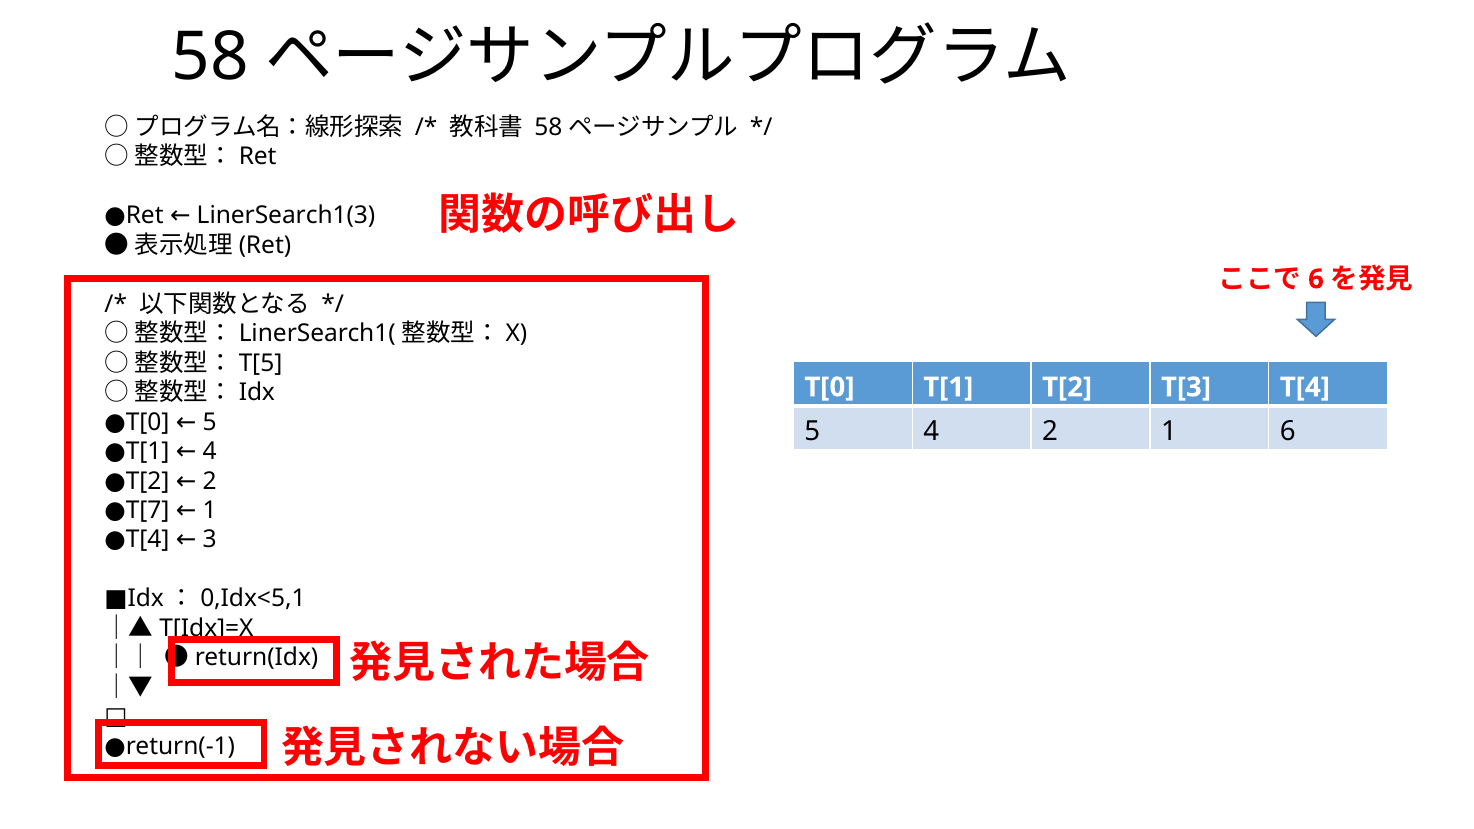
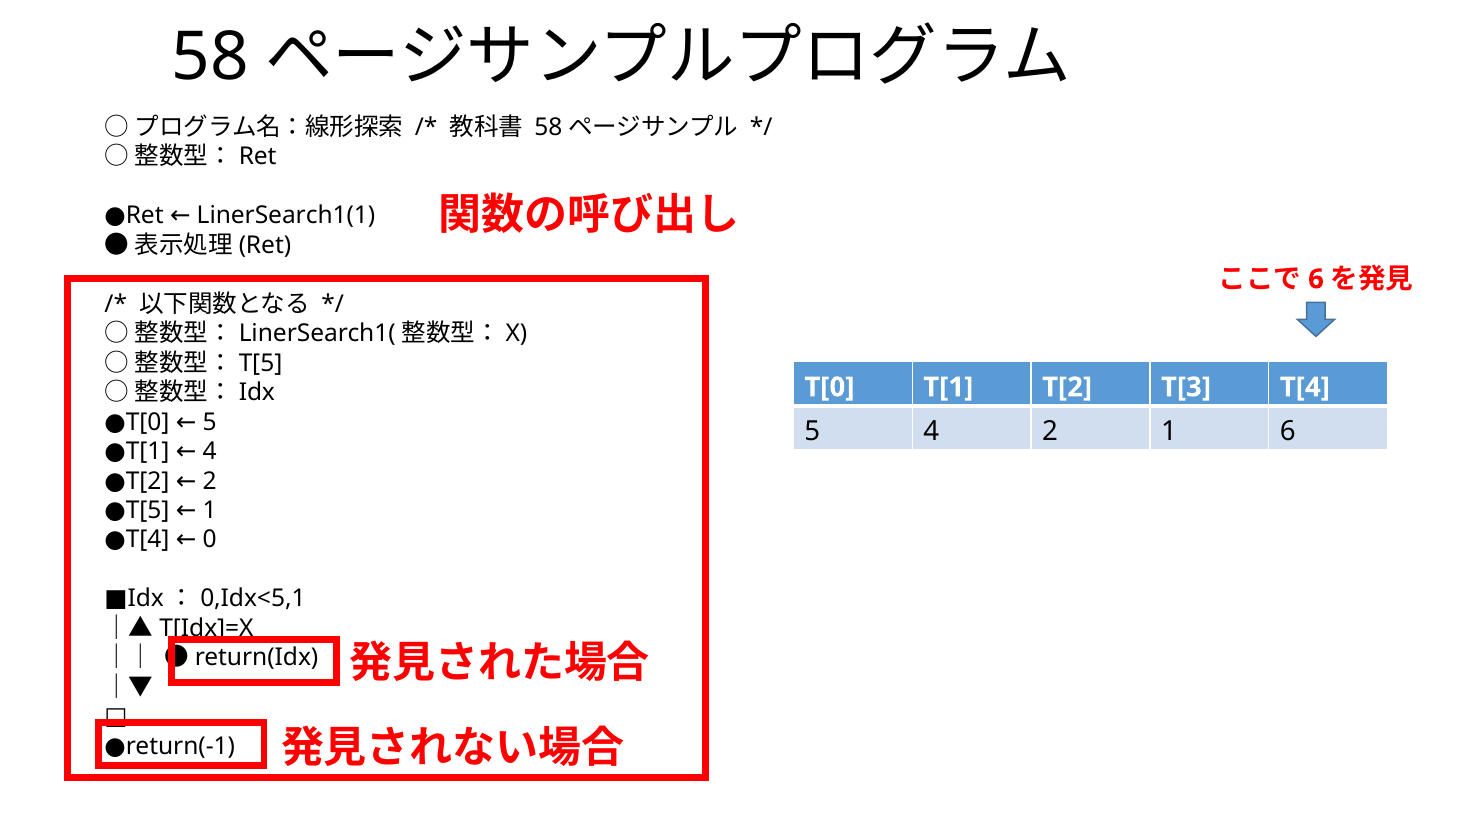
LinerSearch1(3: LinerSearch1(3 -> LinerSearch1(1 (286, 216)
T[7: T[7 -> T[5 (148, 510)
3: 3 -> 0 (210, 540)
